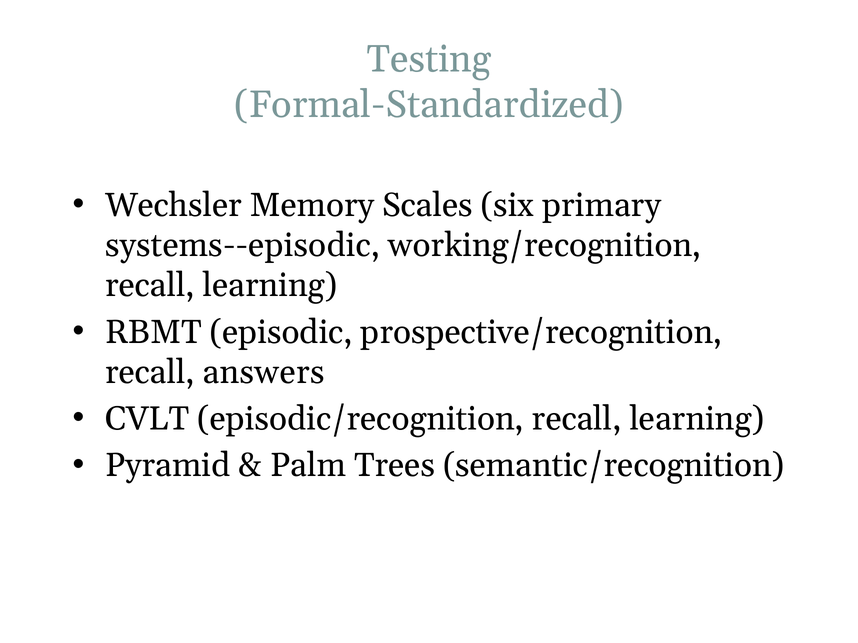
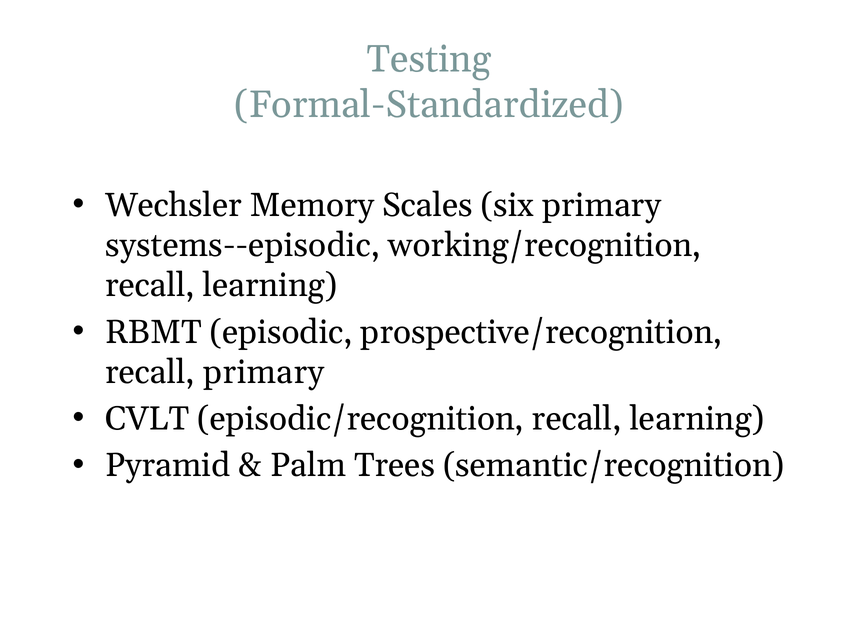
recall answers: answers -> primary (264, 372)
